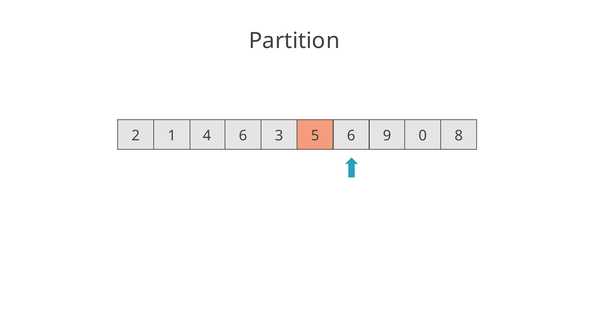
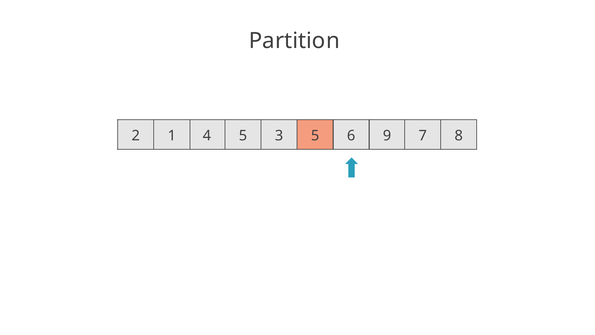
4 6: 6 -> 5 (243, 136)
0: 0 -> 7 (423, 136)
